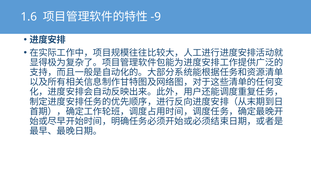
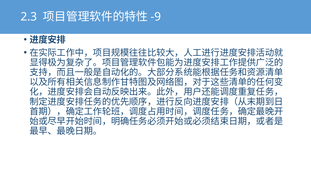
1.6: 1.6 -> 2.3 (29, 17)
